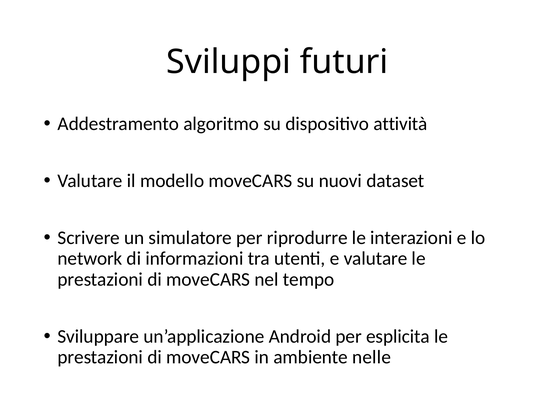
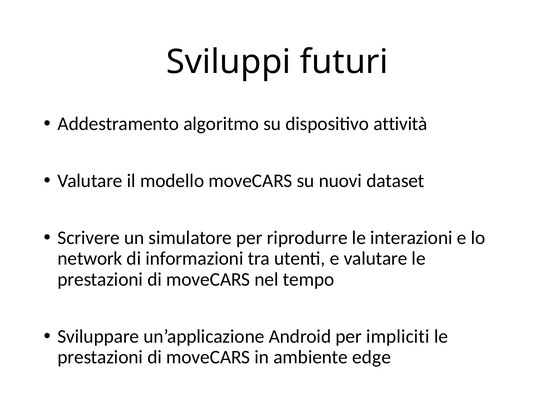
esplicita: esplicita -> impliciti (398, 337)
nelle: nelle -> edge (372, 357)
